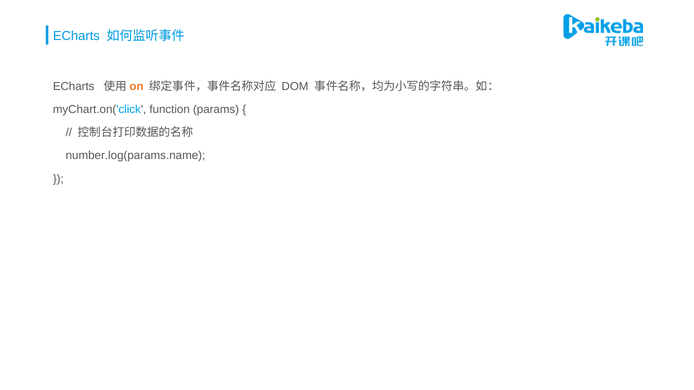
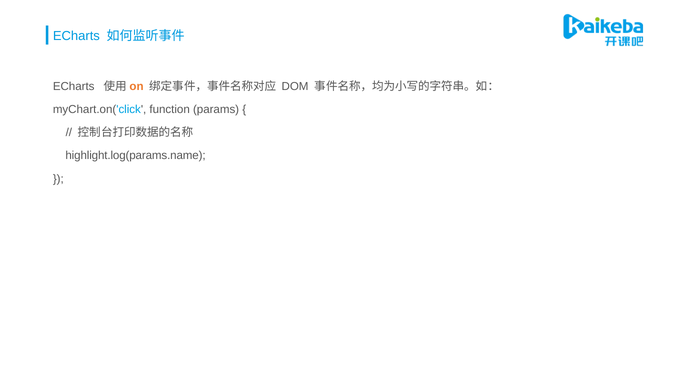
number.log(params.name: number.log(params.name -> highlight.log(params.name (136, 156)
